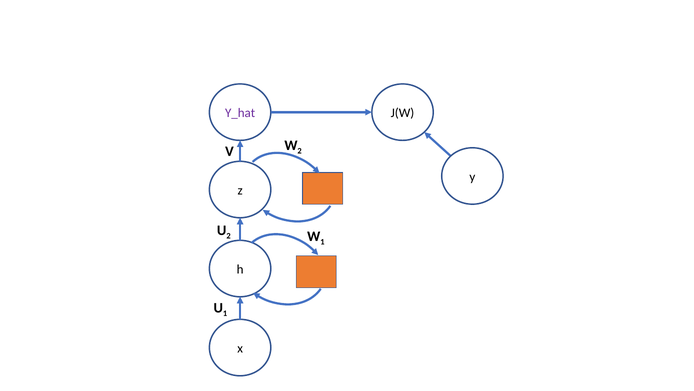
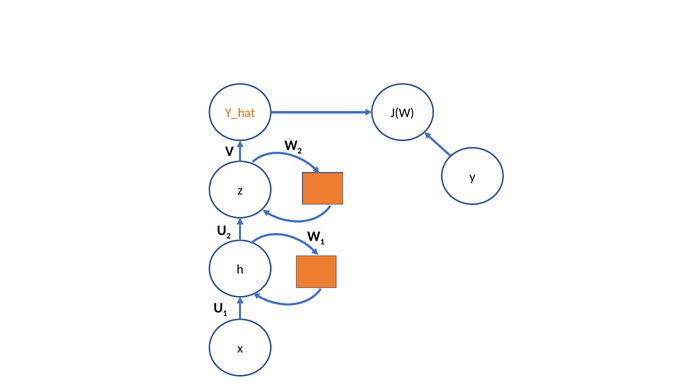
Y_hat colour: purple -> orange (240, 113)
